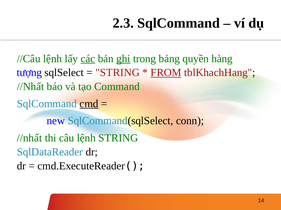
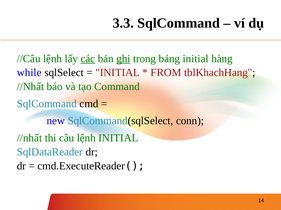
2.3: 2.3 -> 3.3 (123, 23)
bảng quyền: quyền -> initial (196, 59)
tượng: tượng -> while (29, 73)
STRING: STRING -> INITIAL (118, 73)
FROM underline: present -> none (166, 73)
cmd underline: present -> none (89, 104)
lệnh STRING: STRING -> INITIAL (118, 138)
